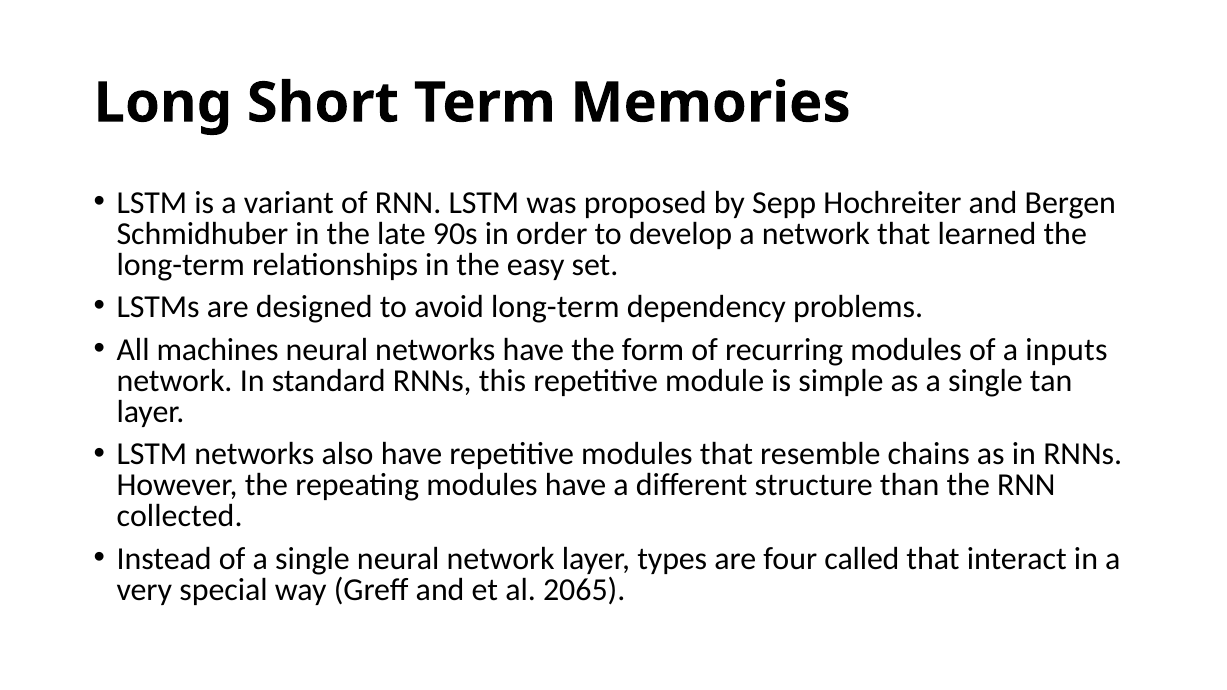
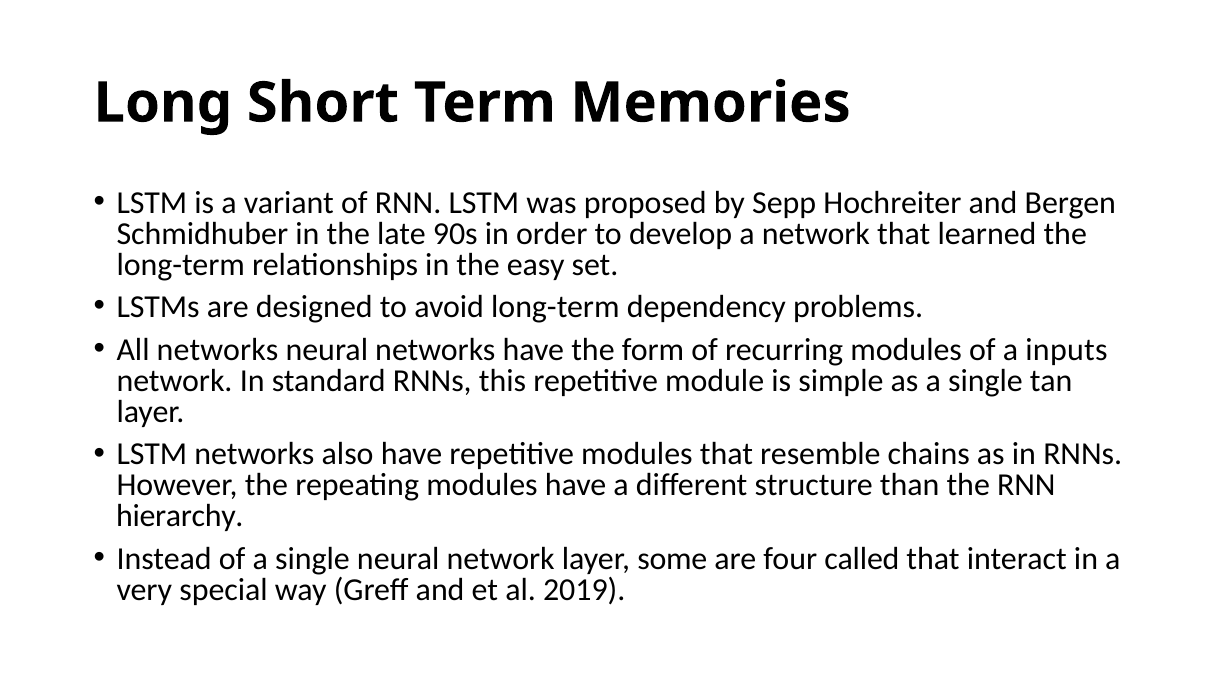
All machines: machines -> networks (218, 350)
collected: collected -> hierarchy (180, 517)
types: types -> some (672, 559)
2065: 2065 -> 2019 (584, 590)
